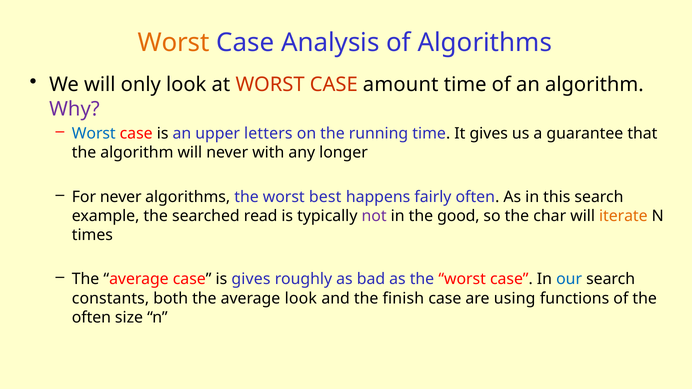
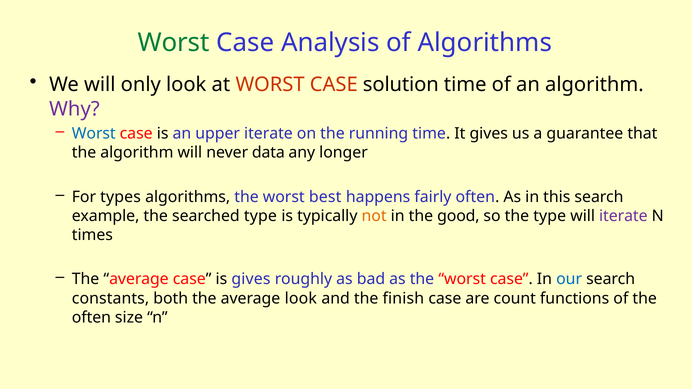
Worst colour: orange -> green (174, 43)
amount: amount -> solution (401, 85)
upper letters: letters -> iterate (268, 134)
with: with -> data (268, 153)
For never: never -> types (121, 197)
searched read: read -> type (260, 216)
not colour: purple -> orange (374, 216)
the char: char -> type (550, 216)
iterate colour: orange -> purple (623, 216)
using: using -> count (515, 298)
